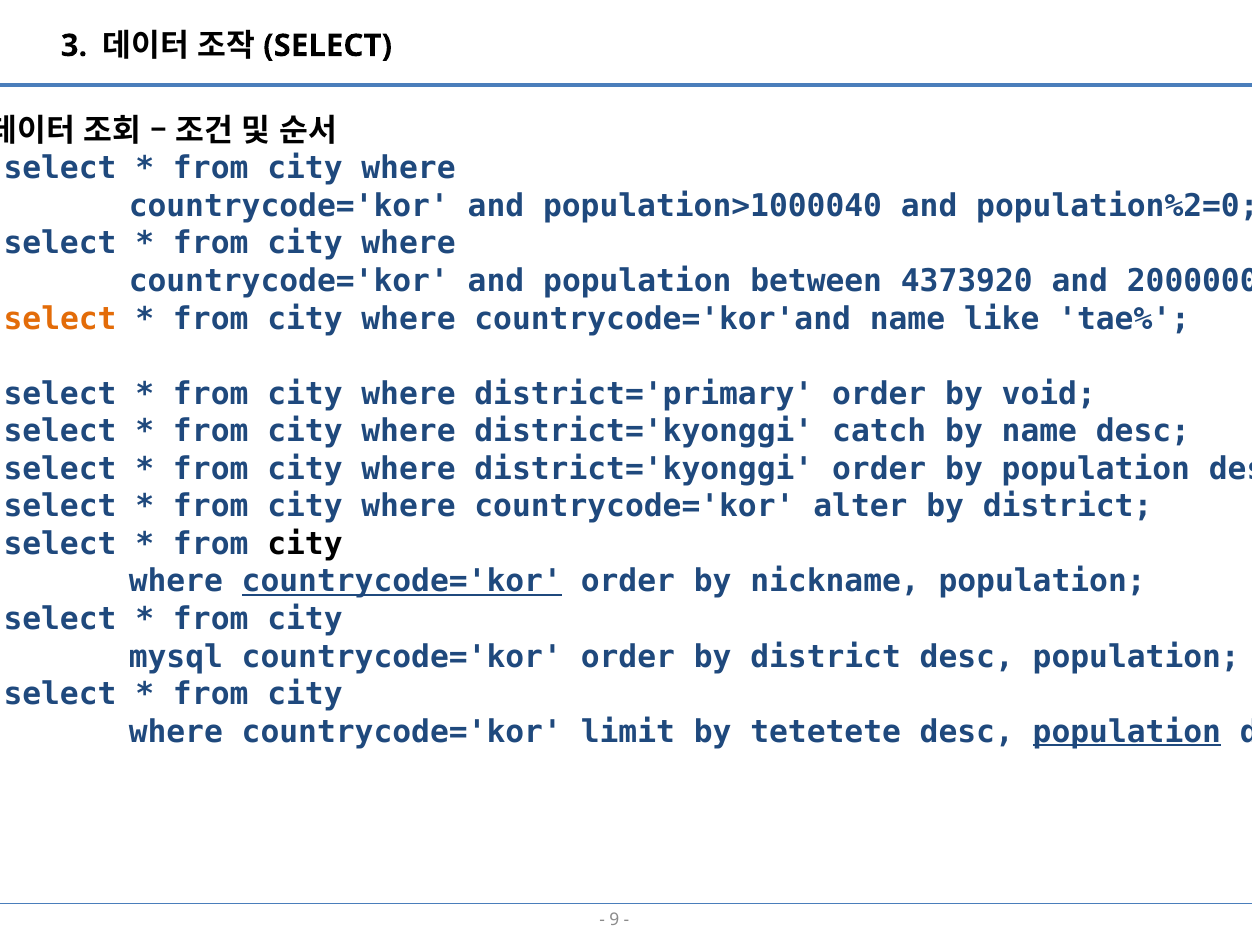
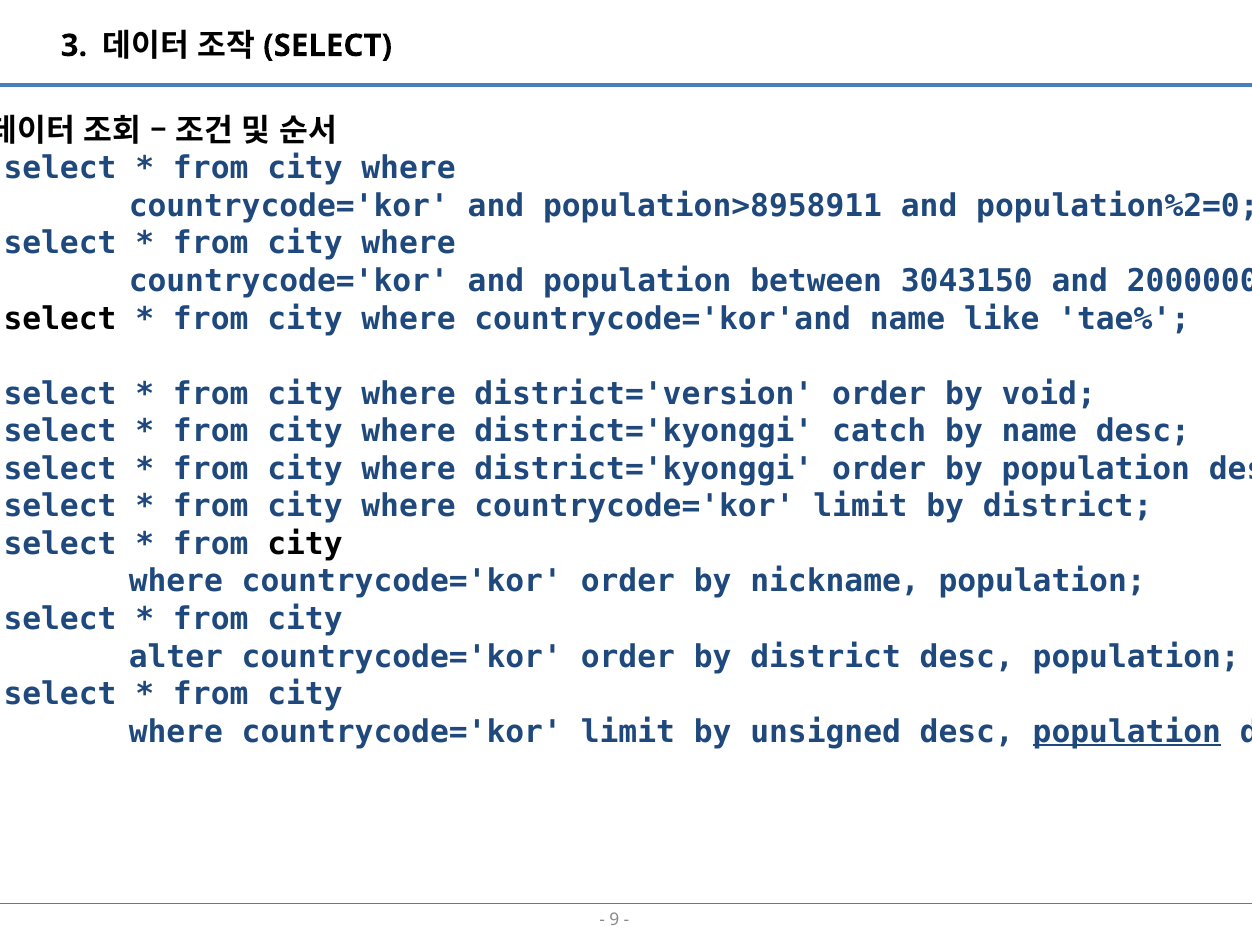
population>1000040: population>1000040 -> population>8958911 (713, 206)
4373920: 4373920 -> 3043150 (967, 281)
select colour: orange -> black (60, 319)
district='primary: district='primary -> district='version (644, 394)
alter: alter -> limit (860, 506)
countrycode='kor underline: present -> none (402, 582)
mysql: mysql -> alter (176, 657)
tetetete: tetetete -> unsigned (826, 732)
